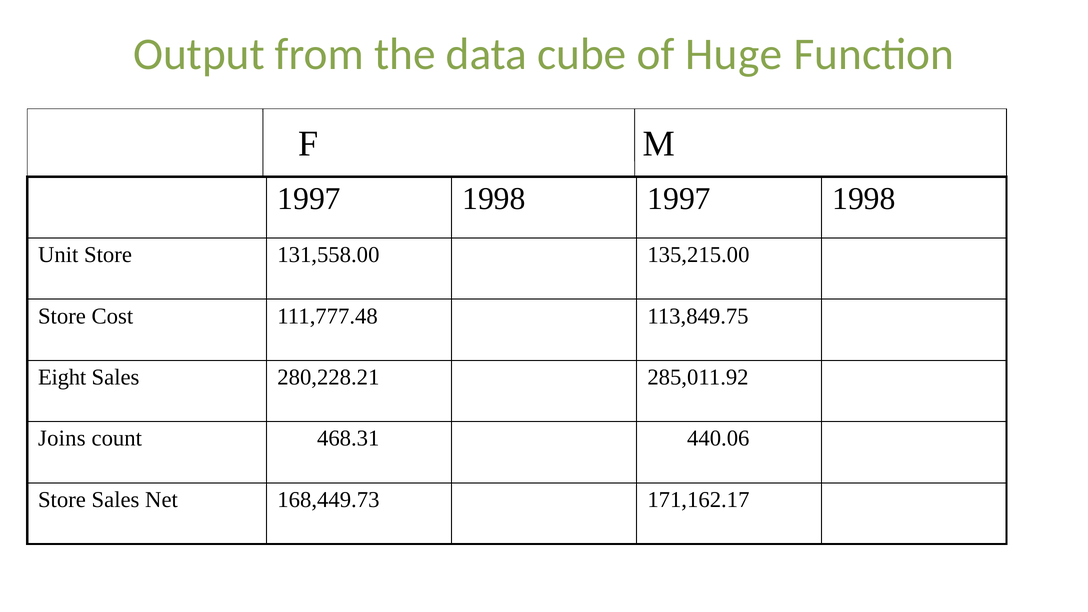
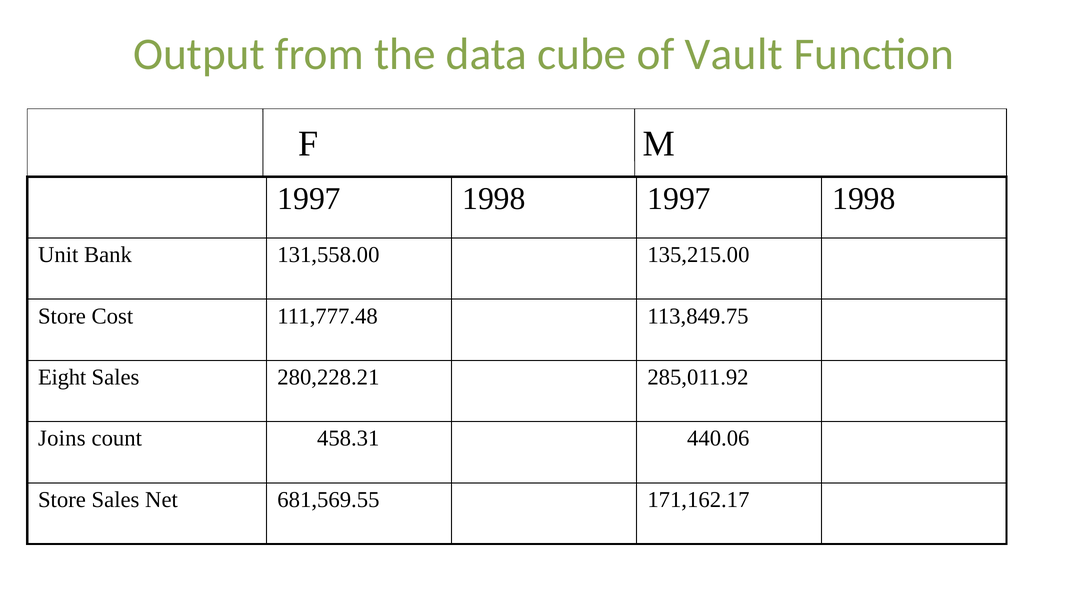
Huge: Huge -> Vault (734, 54)
Unit Store: Store -> Bank (108, 255)
468.31: 468.31 -> 458.31 (348, 438)
168,449.73: 168,449.73 -> 681,569.55 (328, 500)
